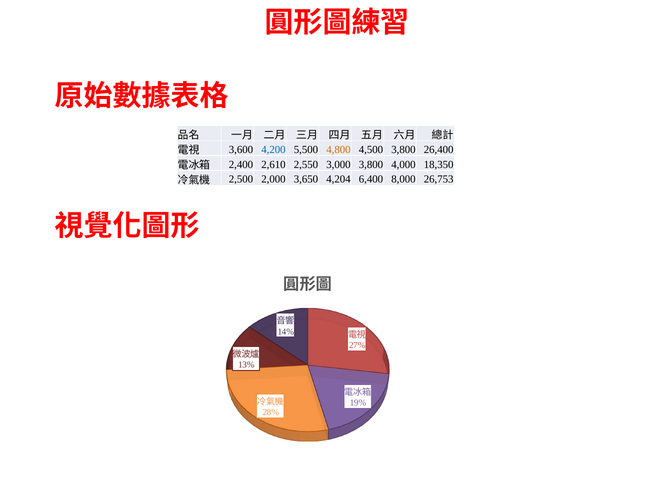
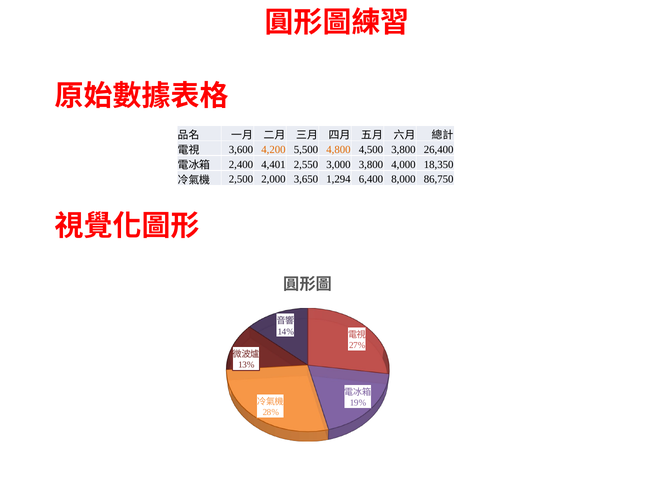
4,200 colour: blue -> orange (273, 150)
2,610: 2,610 -> 4,401 (273, 165)
4,204: 4,204 -> 1,294 (338, 180)
26,753: 26,753 -> 86,750 (439, 180)
